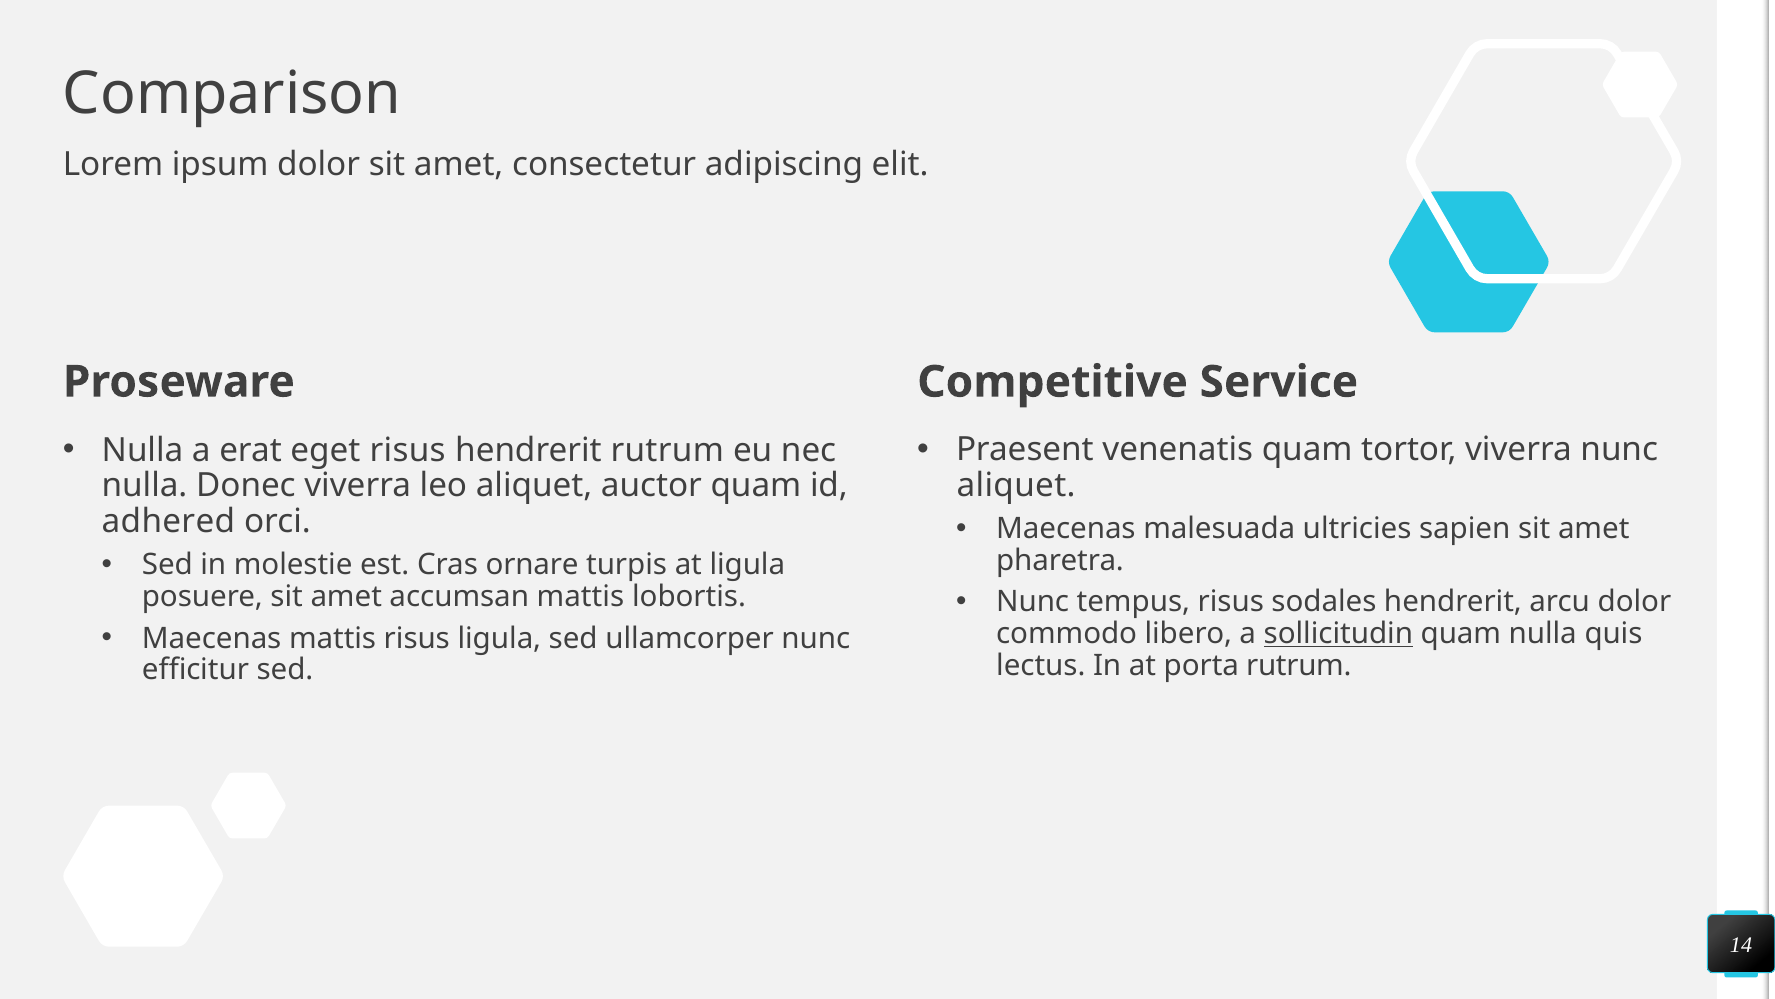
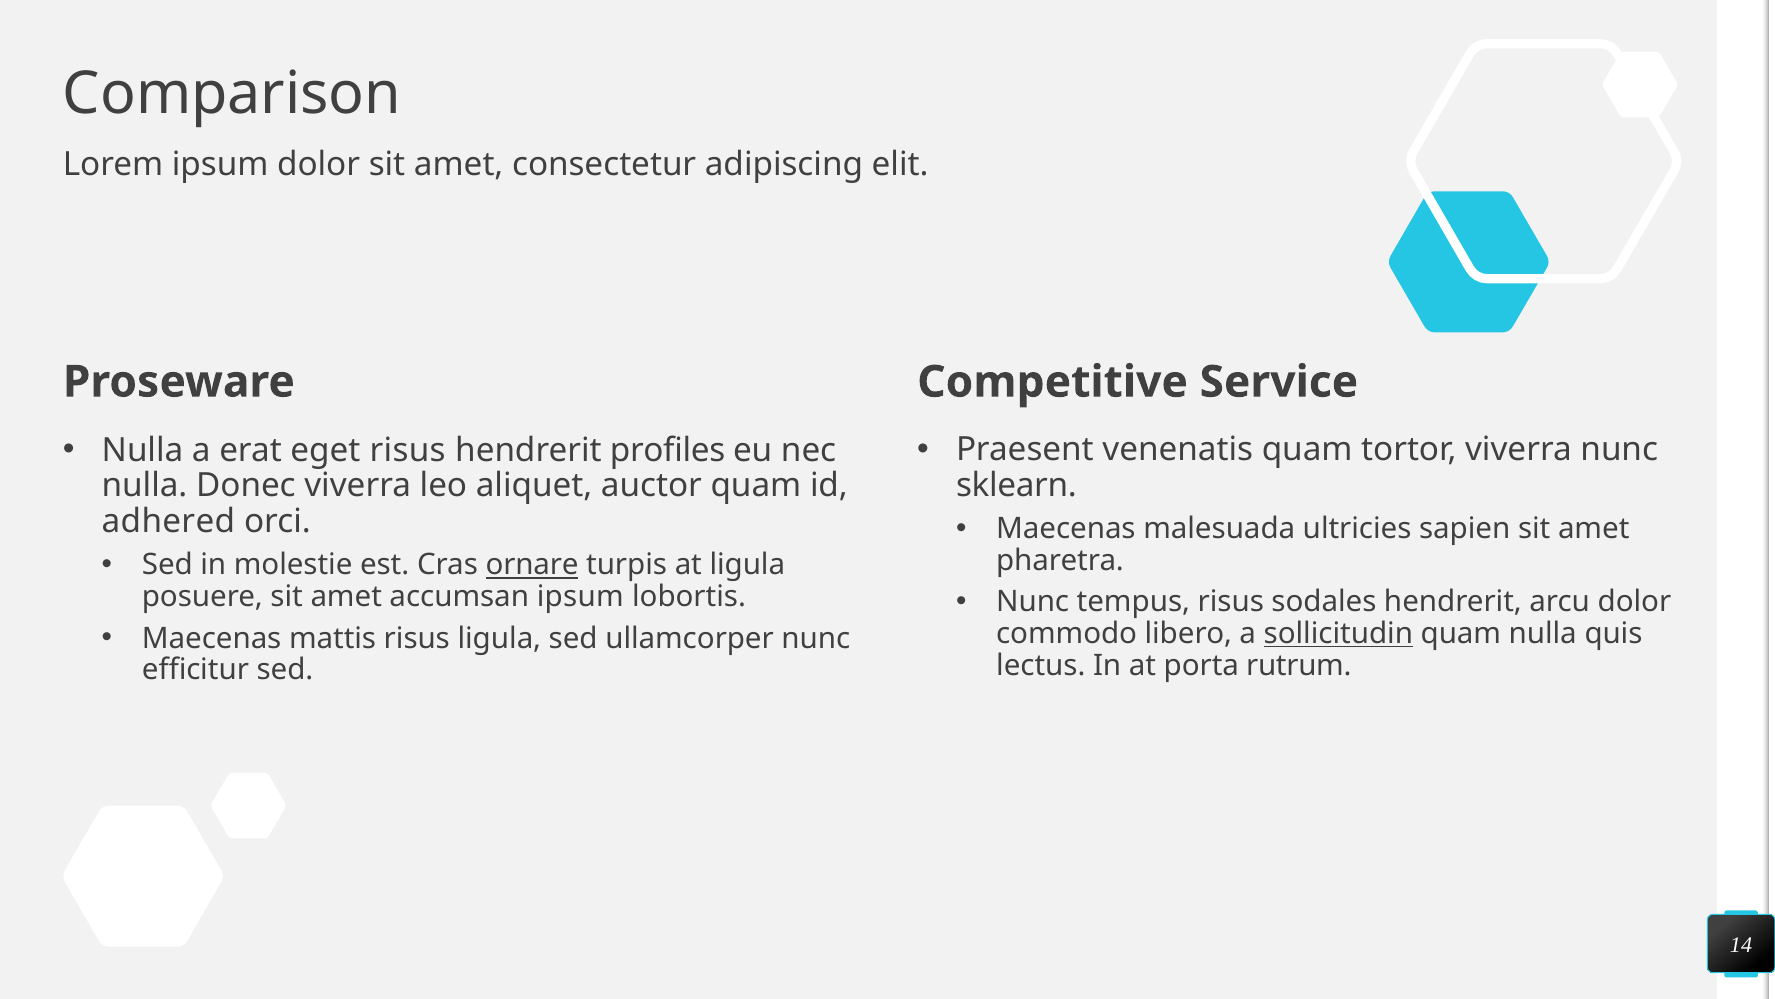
hendrerit rutrum: rutrum -> profiles (668, 450)
aliquet: aliquet -> sklearn (1016, 485)
ornare underline: none -> present (532, 565)
accumsan mattis: mattis -> ipsum (580, 597)
